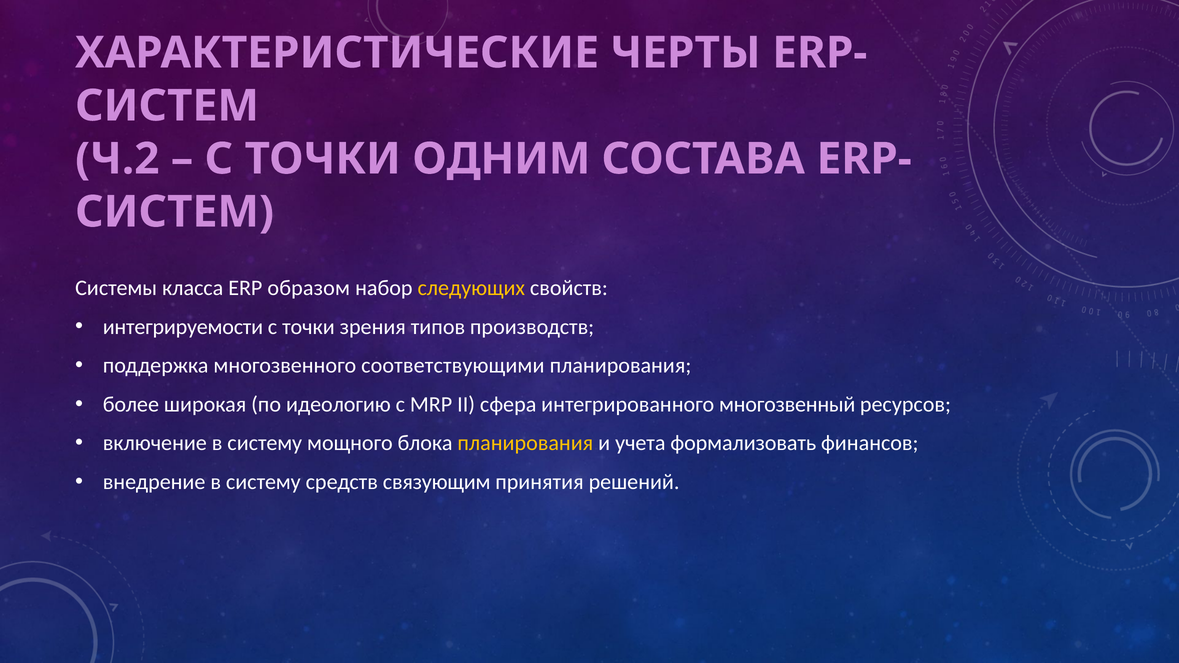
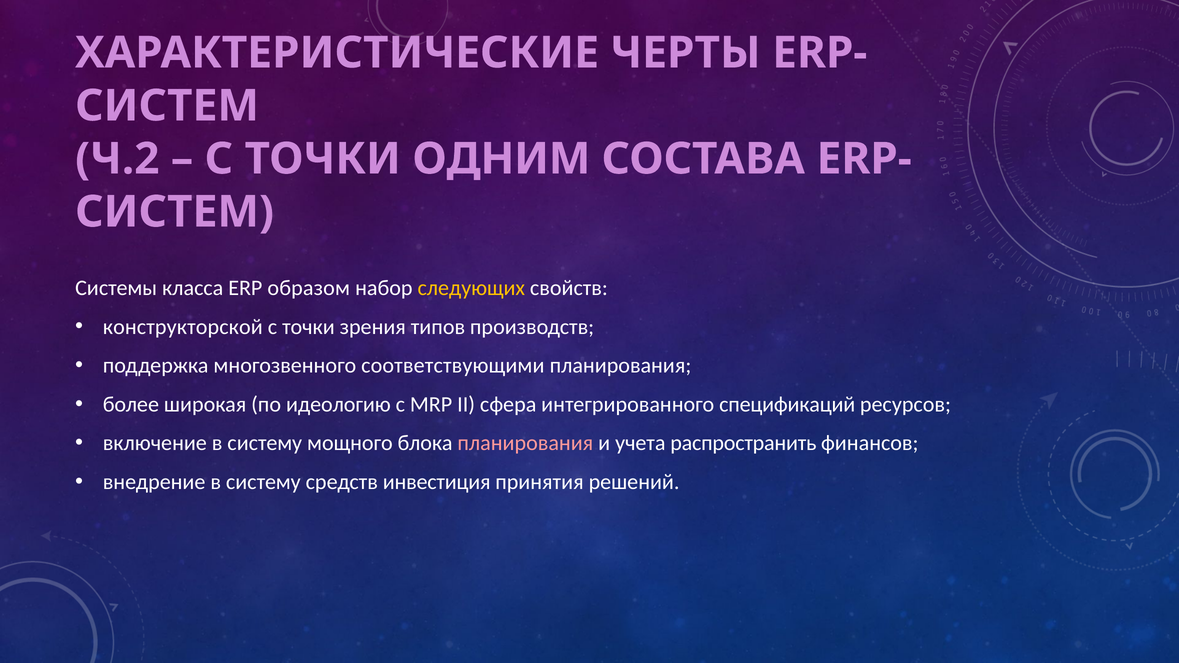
интегрируемости: интегрируемости -> конструкторской (183, 327)
многозвенный: многозвенный -> спецификаций (787, 405)
планирования colour: yellow -> pink (525, 443)
формализовать: формализовать -> распространить (743, 443)
связующим: связующим -> инвестиция (437, 482)
